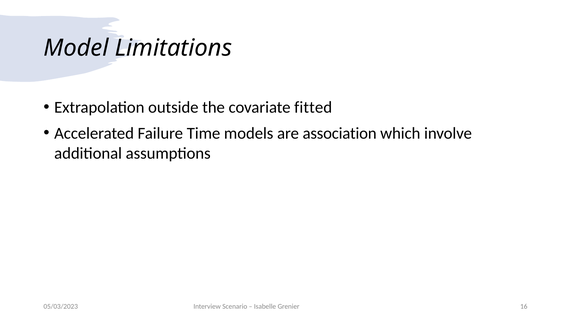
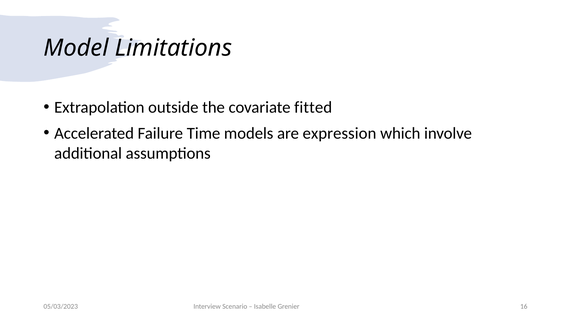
association: association -> expression (339, 133)
